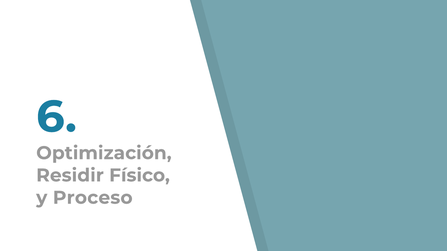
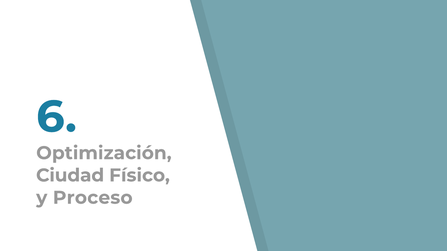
Residir: Residir -> Ciudad (70, 176)
